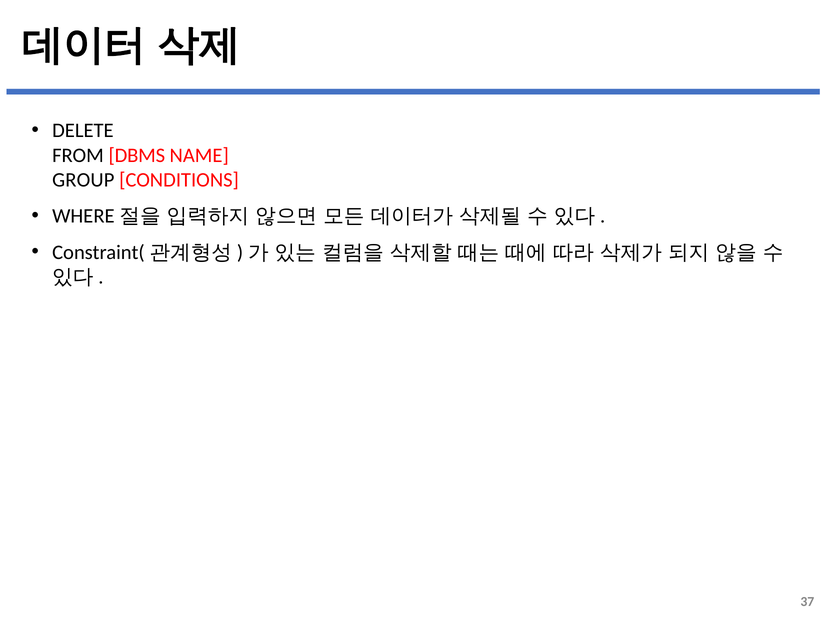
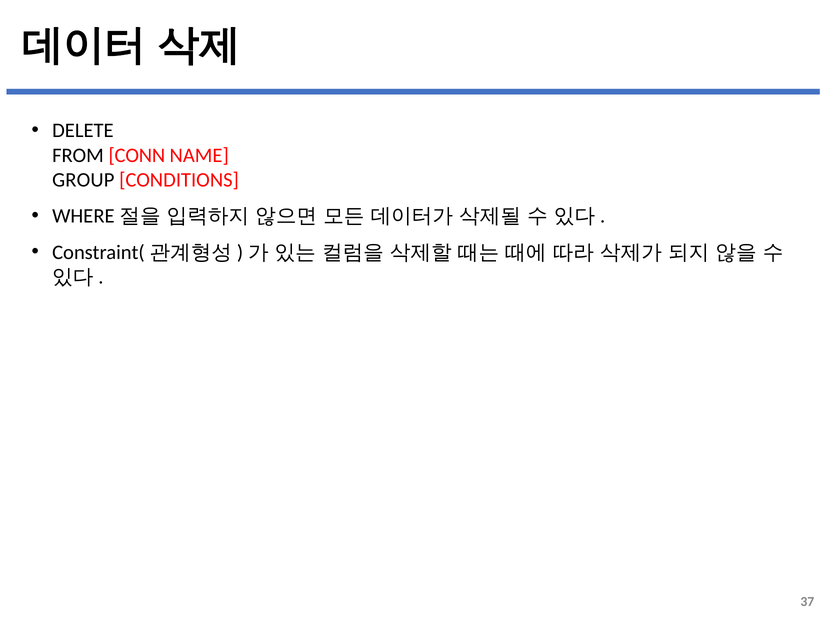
DBMS: DBMS -> CONN (137, 155)
